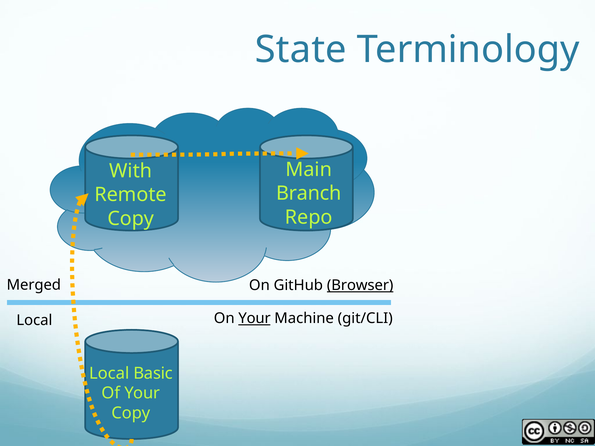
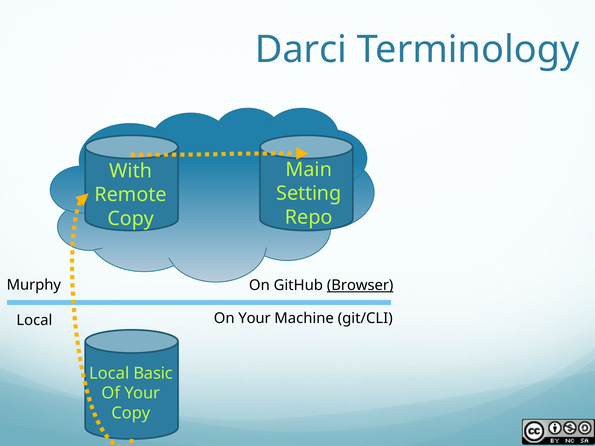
State: State -> Darci (301, 50)
Branch: Branch -> Setting (309, 194)
Merged: Merged -> Murphy (34, 285)
Your underline: present -> none (255, 319)
